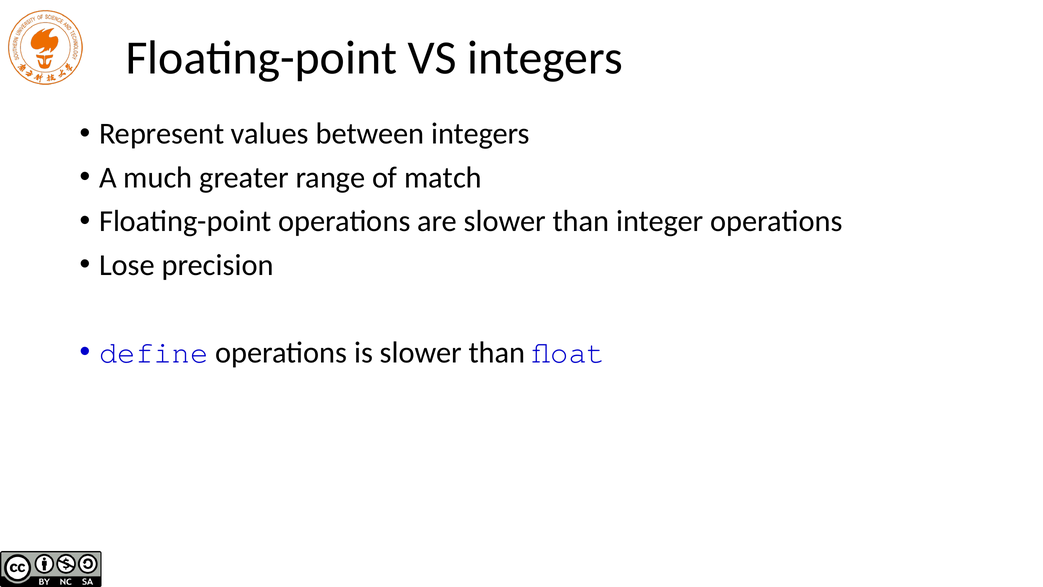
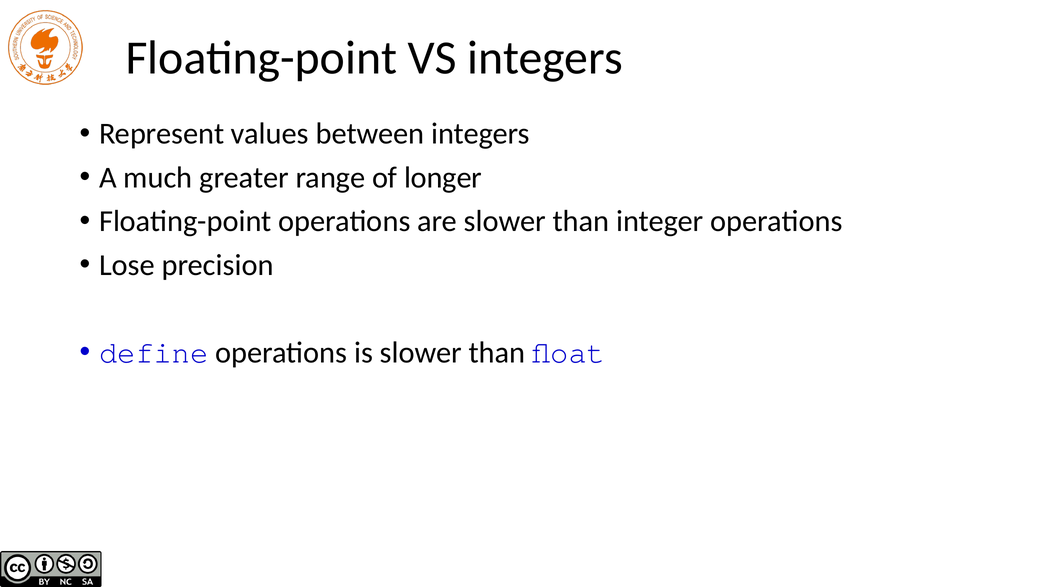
match: match -> longer (443, 177)
